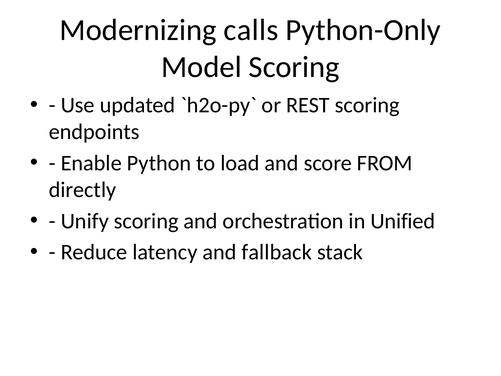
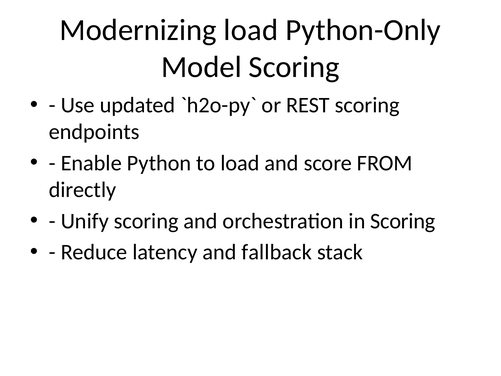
Modernizing calls: calls -> load (251, 30)
in Unified: Unified -> Scoring (403, 221)
